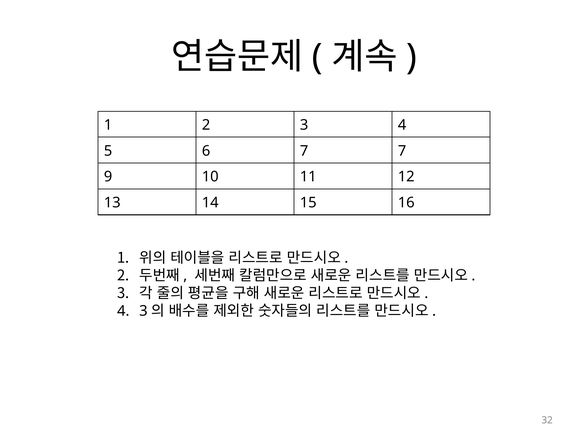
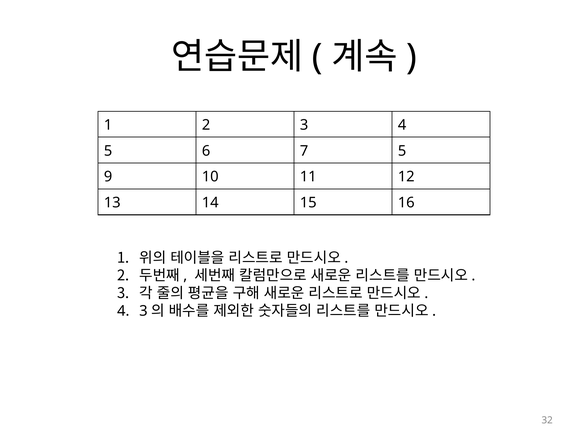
7 7: 7 -> 5 (402, 151)
